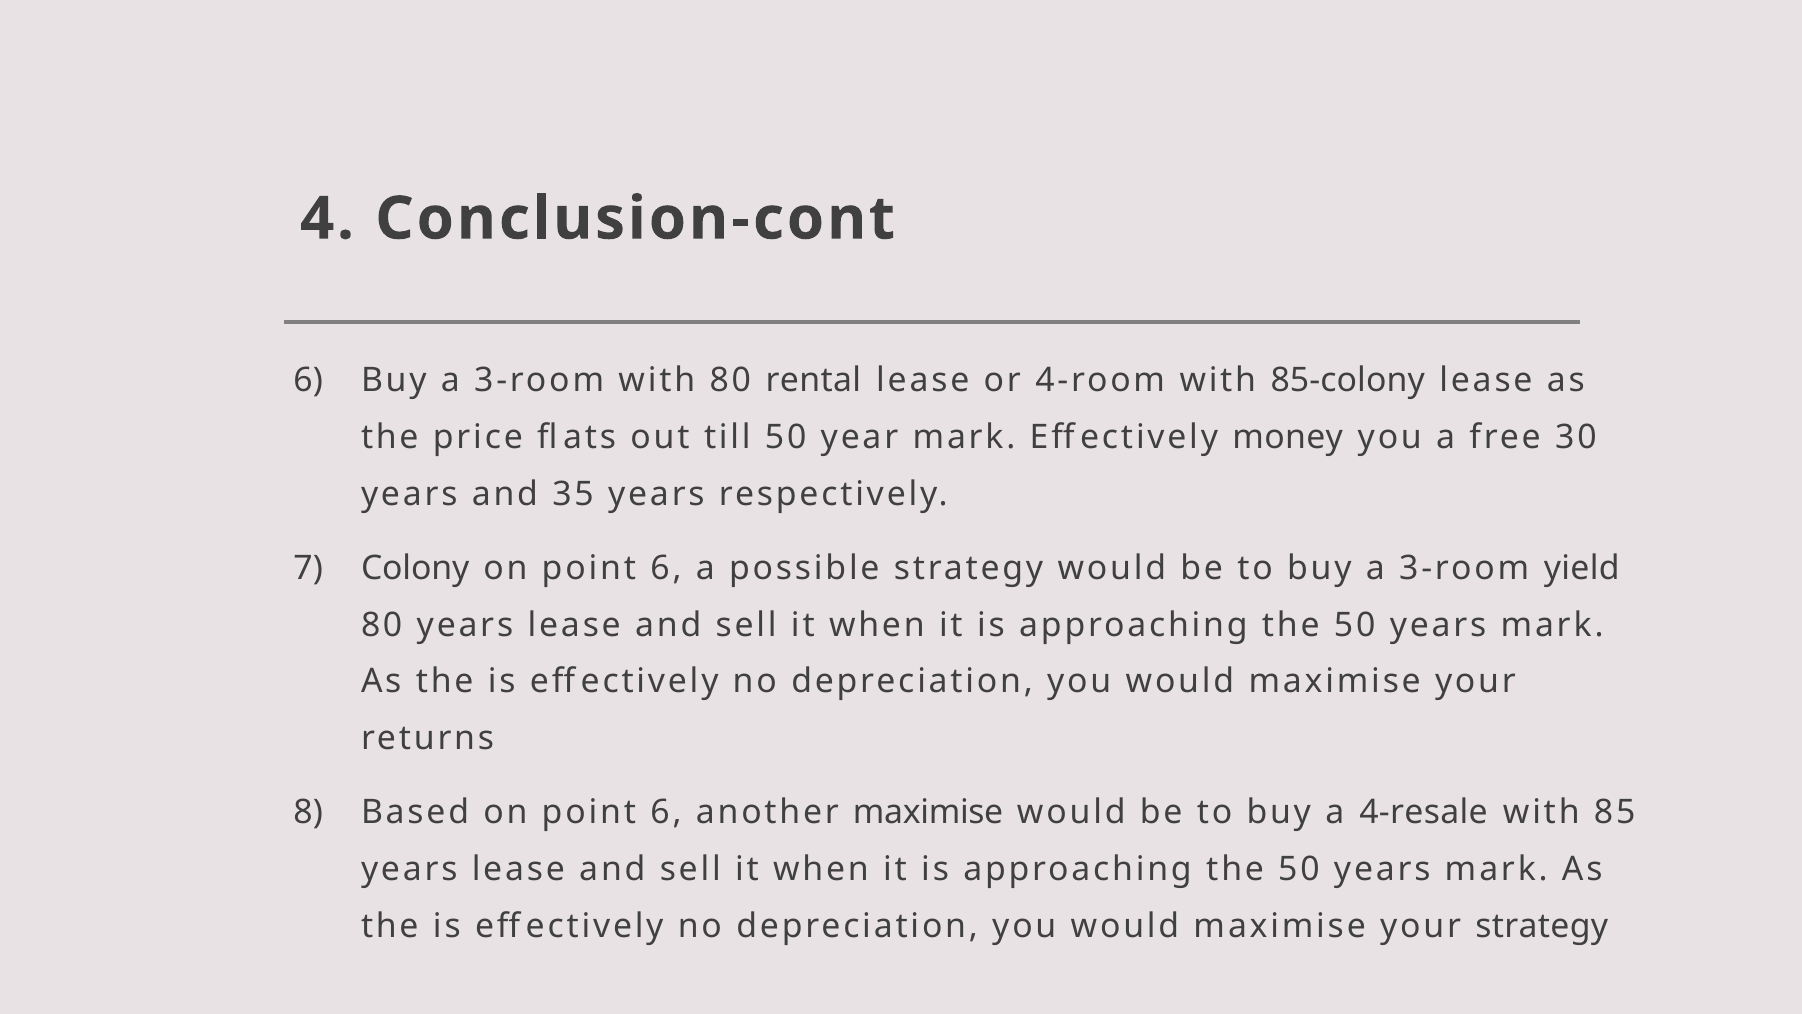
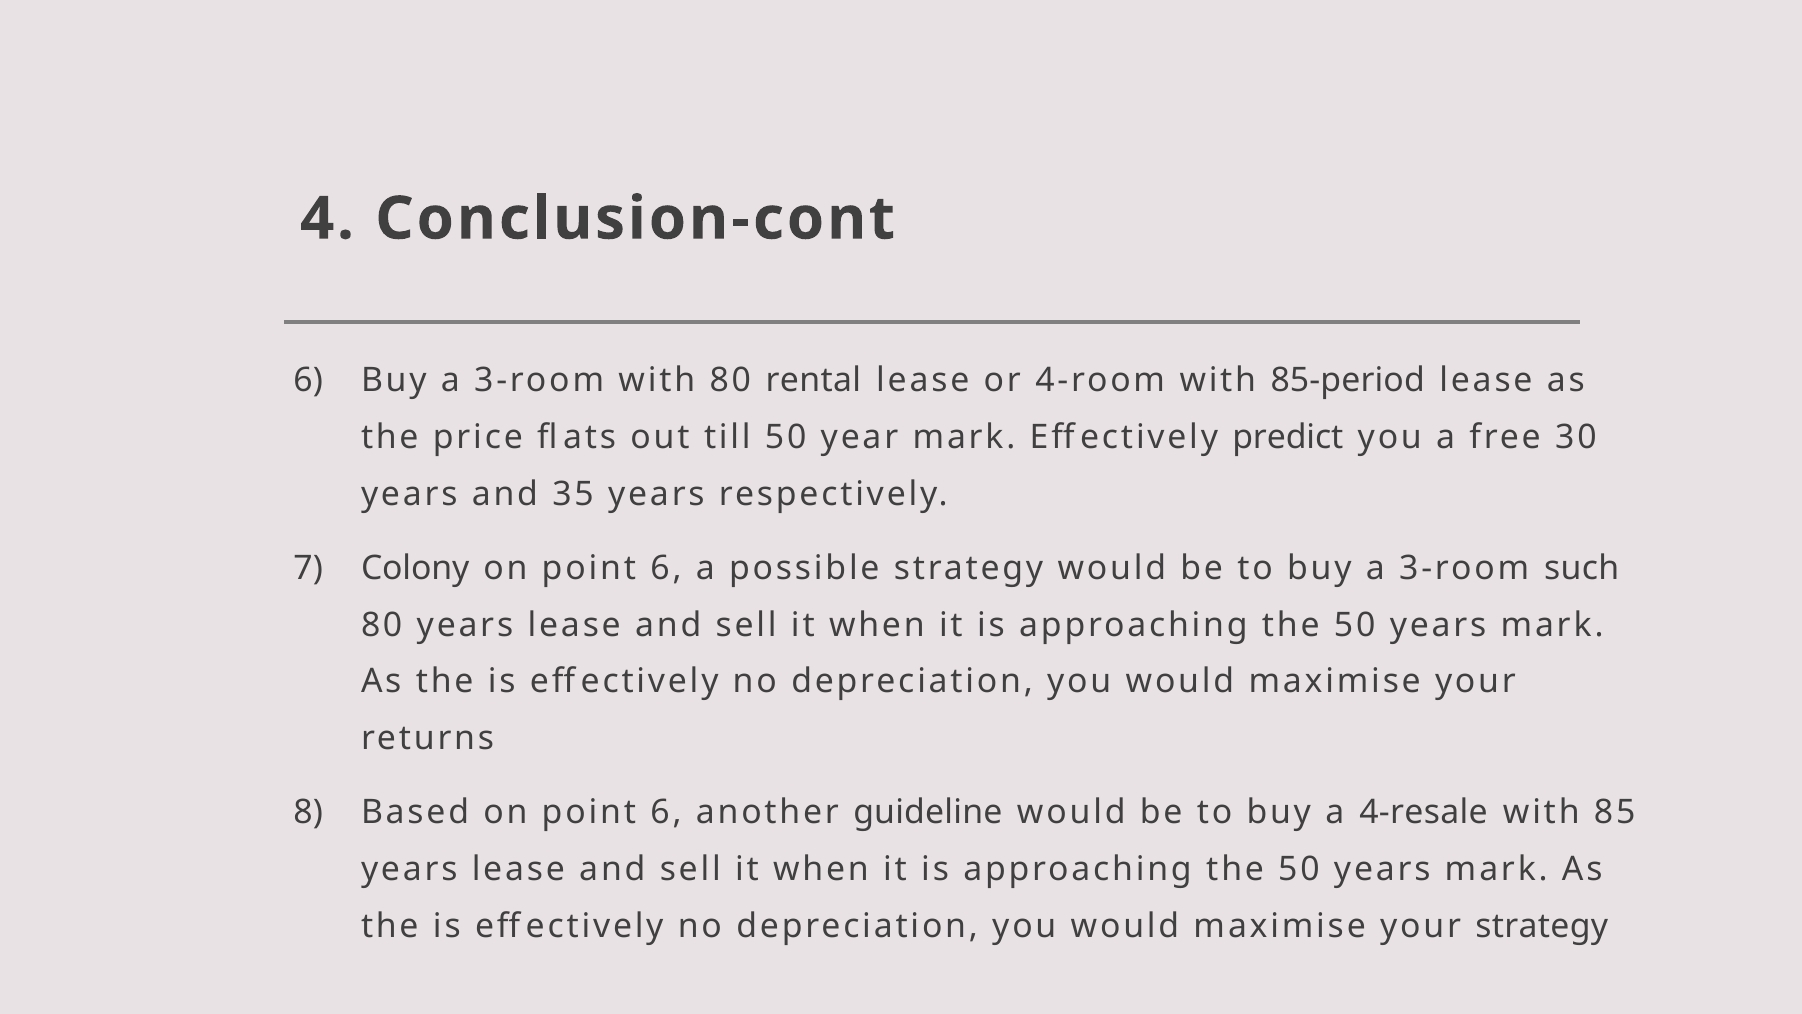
85-colony: 85-colony -> 85-period (1348, 380)
money: money -> predict (1288, 437)
yield: yield -> such (1582, 568)
another maximise: maximise -> guideline (928, 812)
